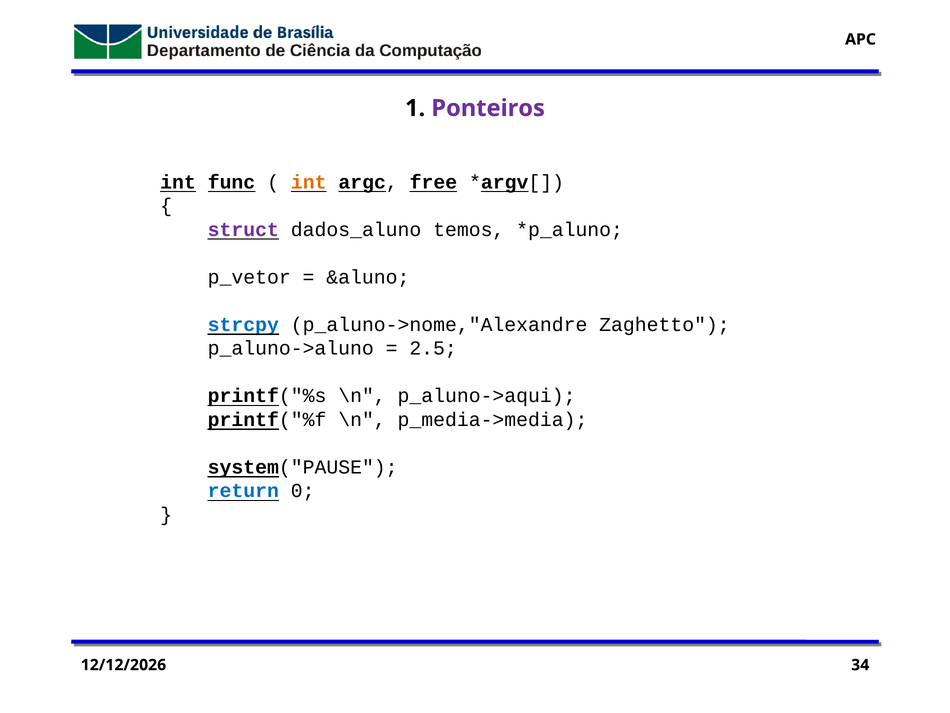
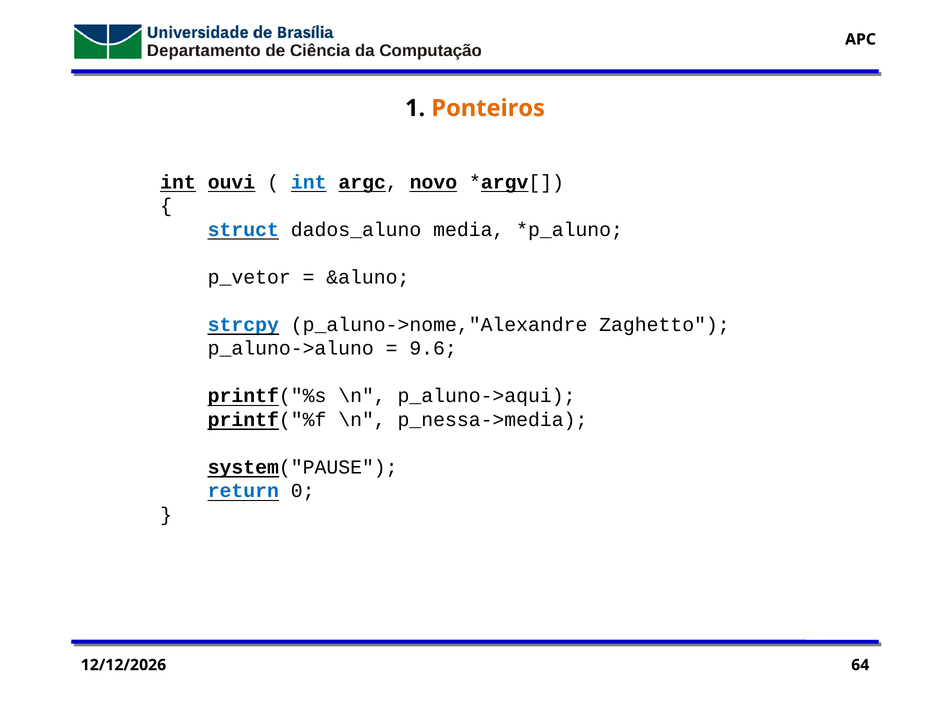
Ponteiros colour: purple -> orange (488, 108)
func: func -> ouvi (232, 182)
int colour: orange -> blue (309, 182)
free: free -> novo (433, 182)
struct colour: purple -> blue (243, 229)
temos: temos -> media (469, 229)
2.5: 2.5 -> 9.6 (433, 348)
p_media->media: p_media->media -> p_nessa->media (492, 419)
34: 34 -> 64 (860, 665)
